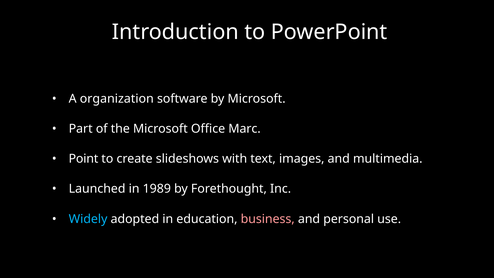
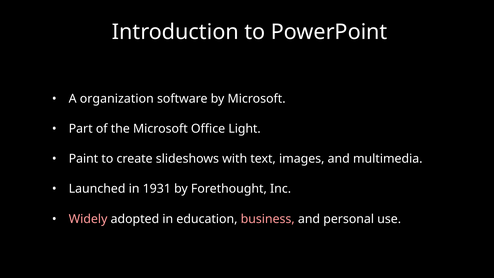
Marc: Marc -> Light (245, 129)
Point: Point -> Paint (83, 159)
1989: 1989 -> 1931 (157, 189)
Widely colour: light blue -> pink (88, 219)
